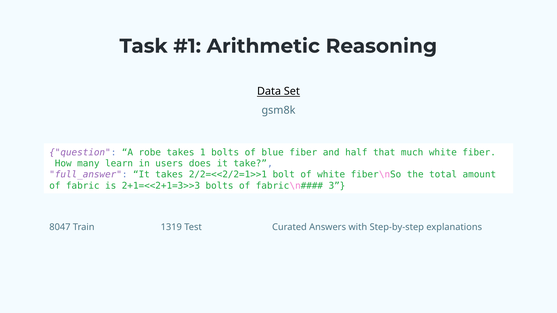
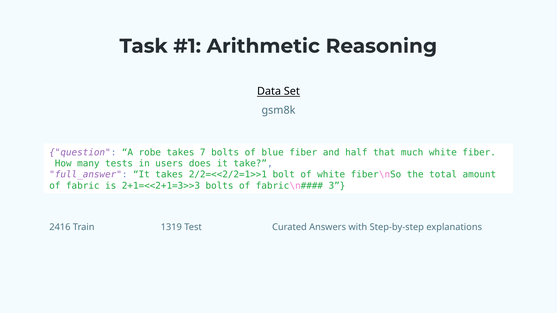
1: 1 -> 7 (203, 152)
learn: learn -> tests (119, 164)
8047: 8047 -> 2416 (60, 227)
